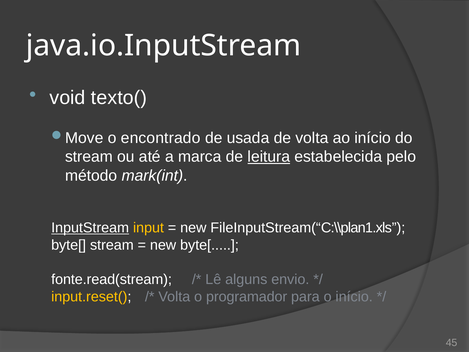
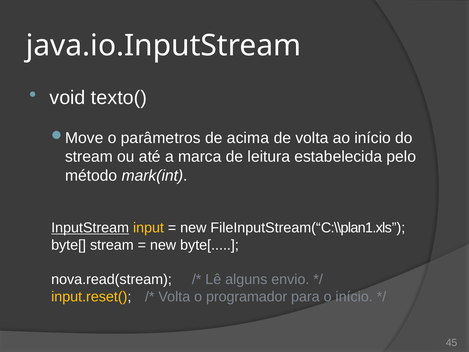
encontrado: encontrado -> parâmetros (161, 138)
usada: usada -> acima (248, 138)
leitura underline: present -> none (269, 157)
fonte.read(stream: fonte.read(stream -> nova.read(stream (112, 279)
